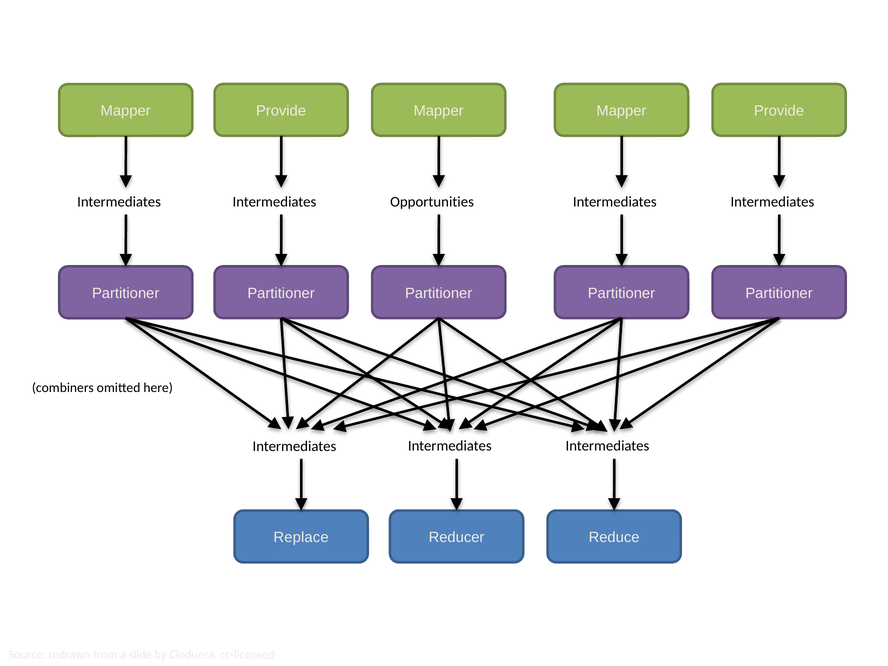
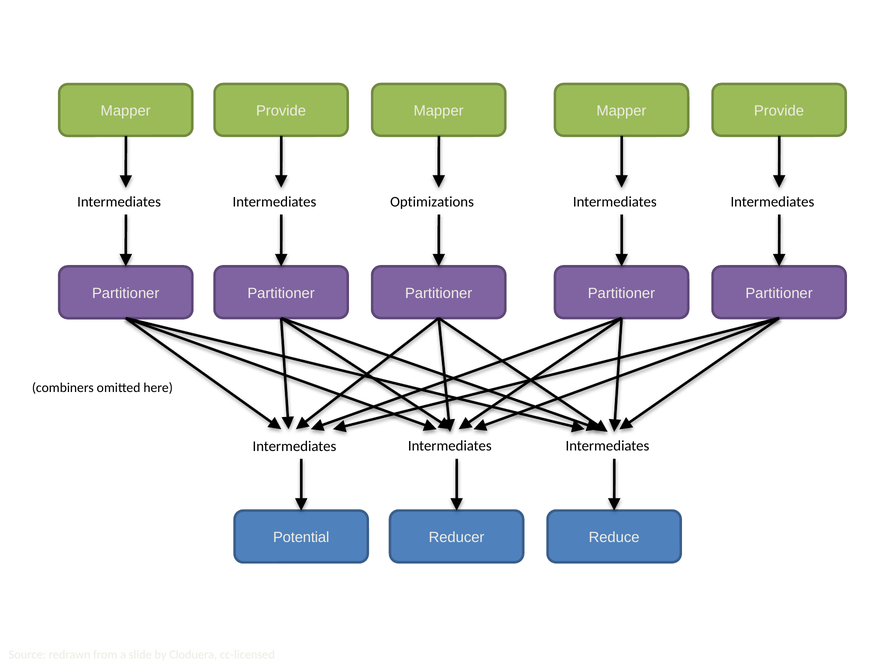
Opportunities: Opportunities -> Optimizations (432, 202)
Replace: Replace -> Potential (301, 537)
